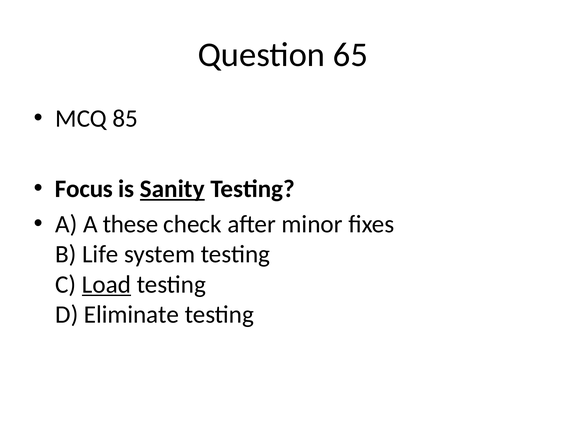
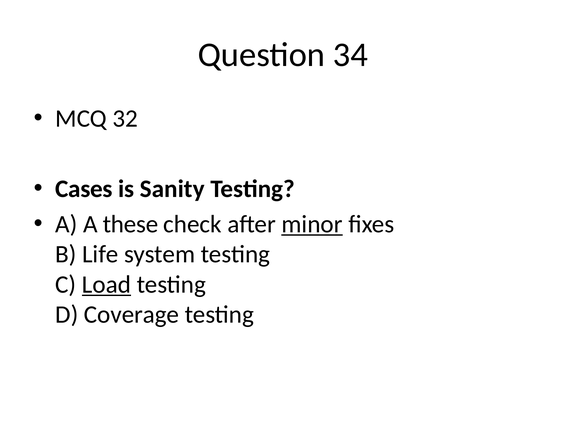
65: 65 -> 34 (350, 55)
85: 85 -> 32 (125, 119)
Focus: Focus -> Cases (84, 189)
Sanity underline: present -> none (172, 189)
minor underline: none -> present (312, 224)
Eliminate: Eliminate -> Coverage (132, 315)
